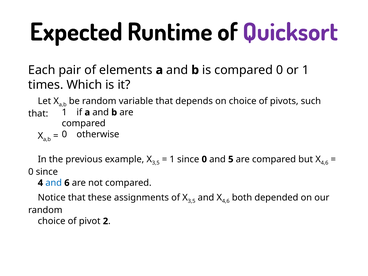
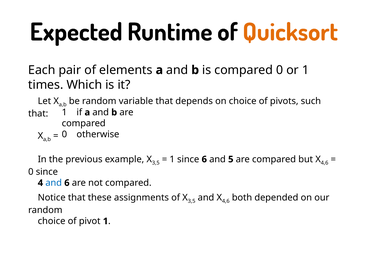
Quicksort colour: purple -> orange (290, 32)
since 0: 0 -> 6 (204, 159)
pivot 2: 2 -> 1 (106, 221)
